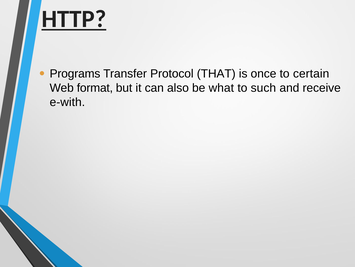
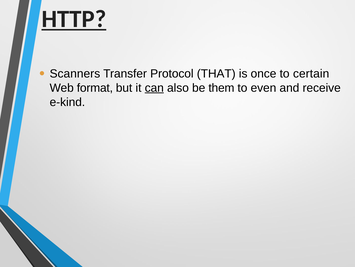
Programs: Programs -> Scanners (75, 73)
can underline: none -> present (154, 88)
what: what -> them (221, 88)
such: such -> even (263, 88)
e-with: e-with -> e-kind (67, 102)
